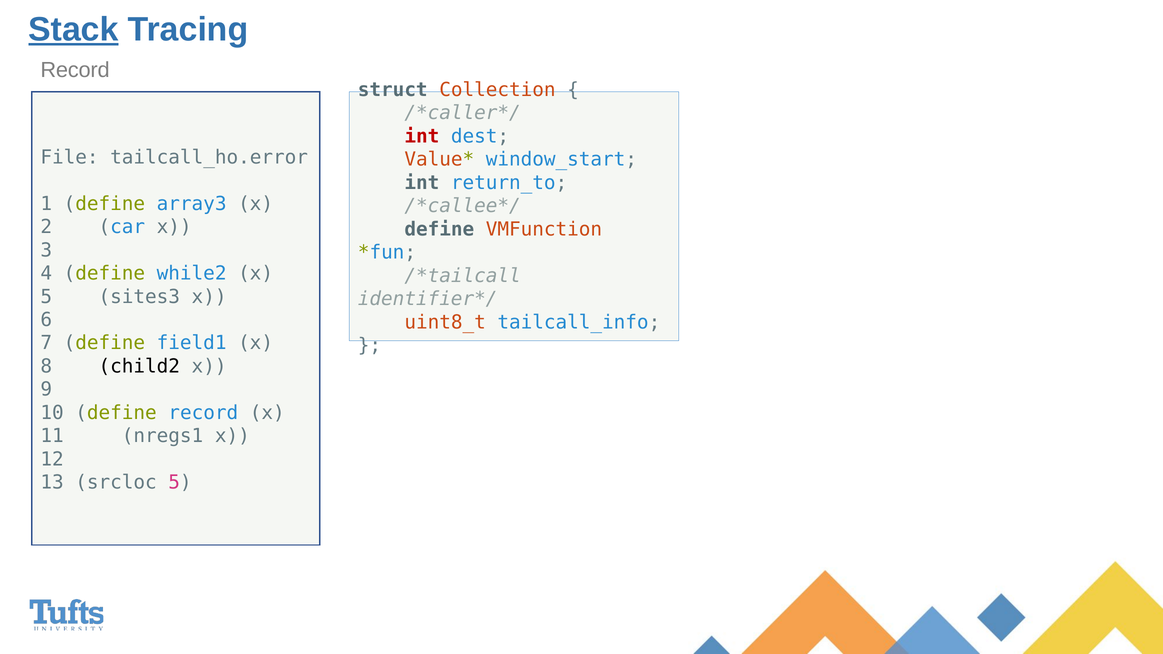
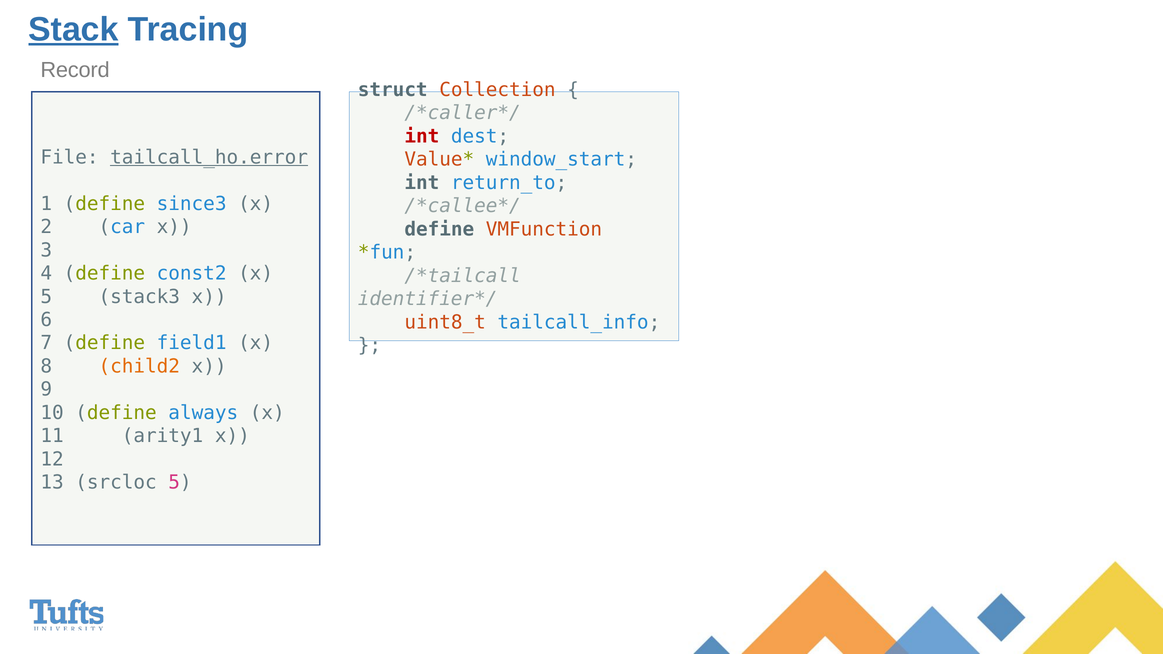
tailcall_ho.error underline: none -> present (209, 157)
array3: array3 -> since3 (192, 204)
while2: while2 -> const2 (192, 273)
sites3: sites3 -> stack3 (139, 297)
child2 colour: black -> orange (139, 366)
define record: record -> always (203, 413)
nregs1: nregs1 -> arity1 (163, 436)
